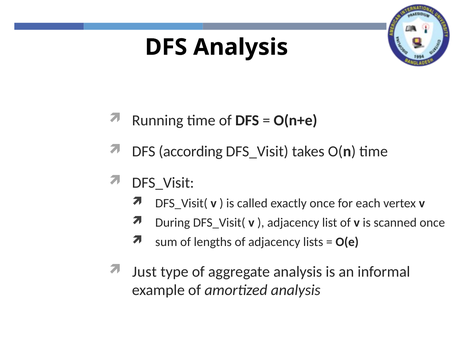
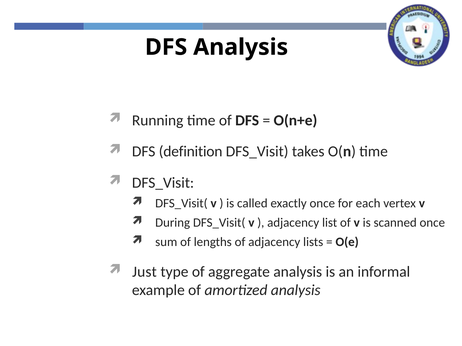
according: according -> definition (191, 152)
